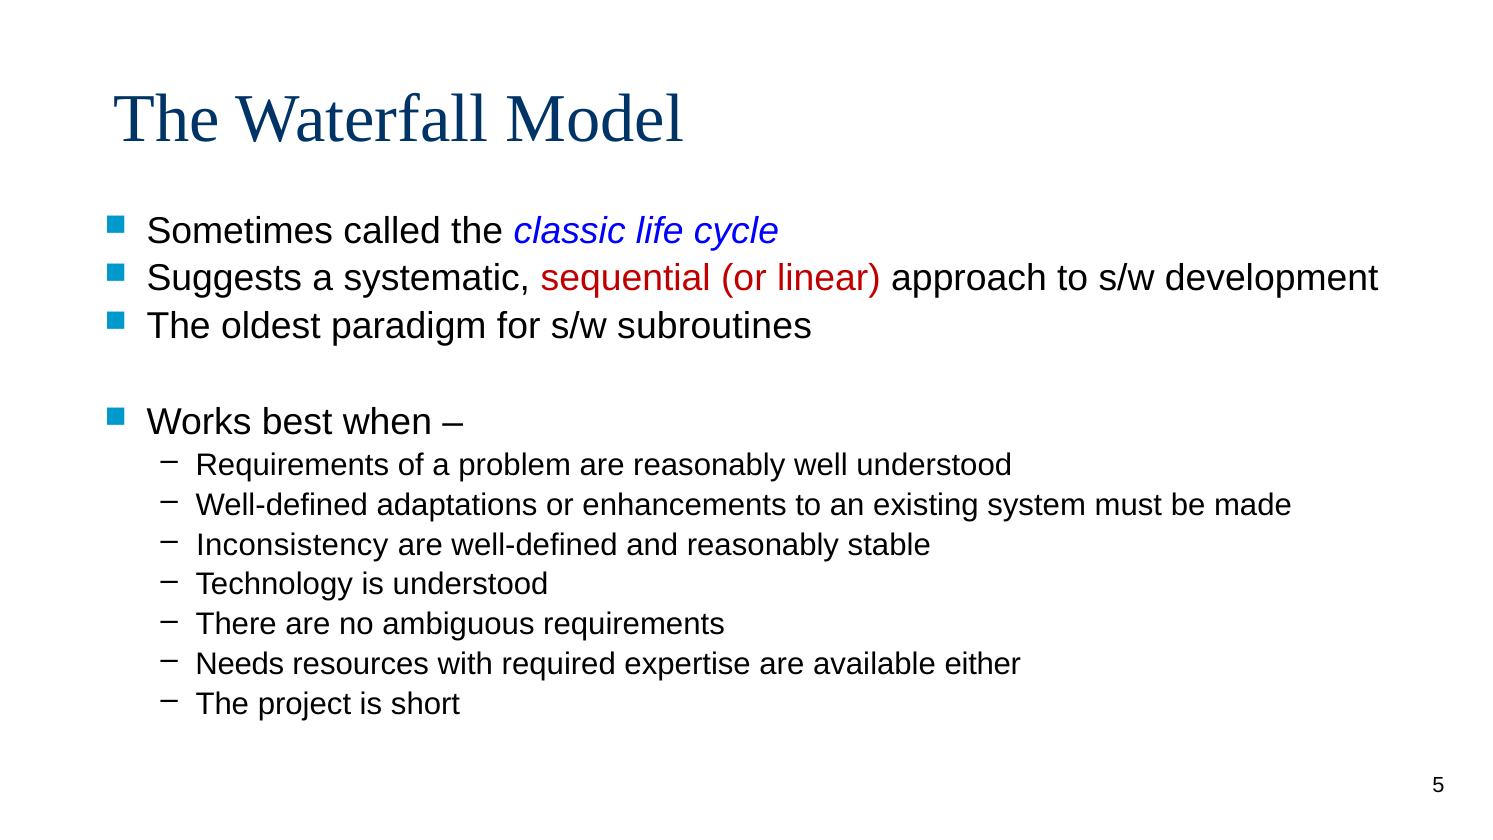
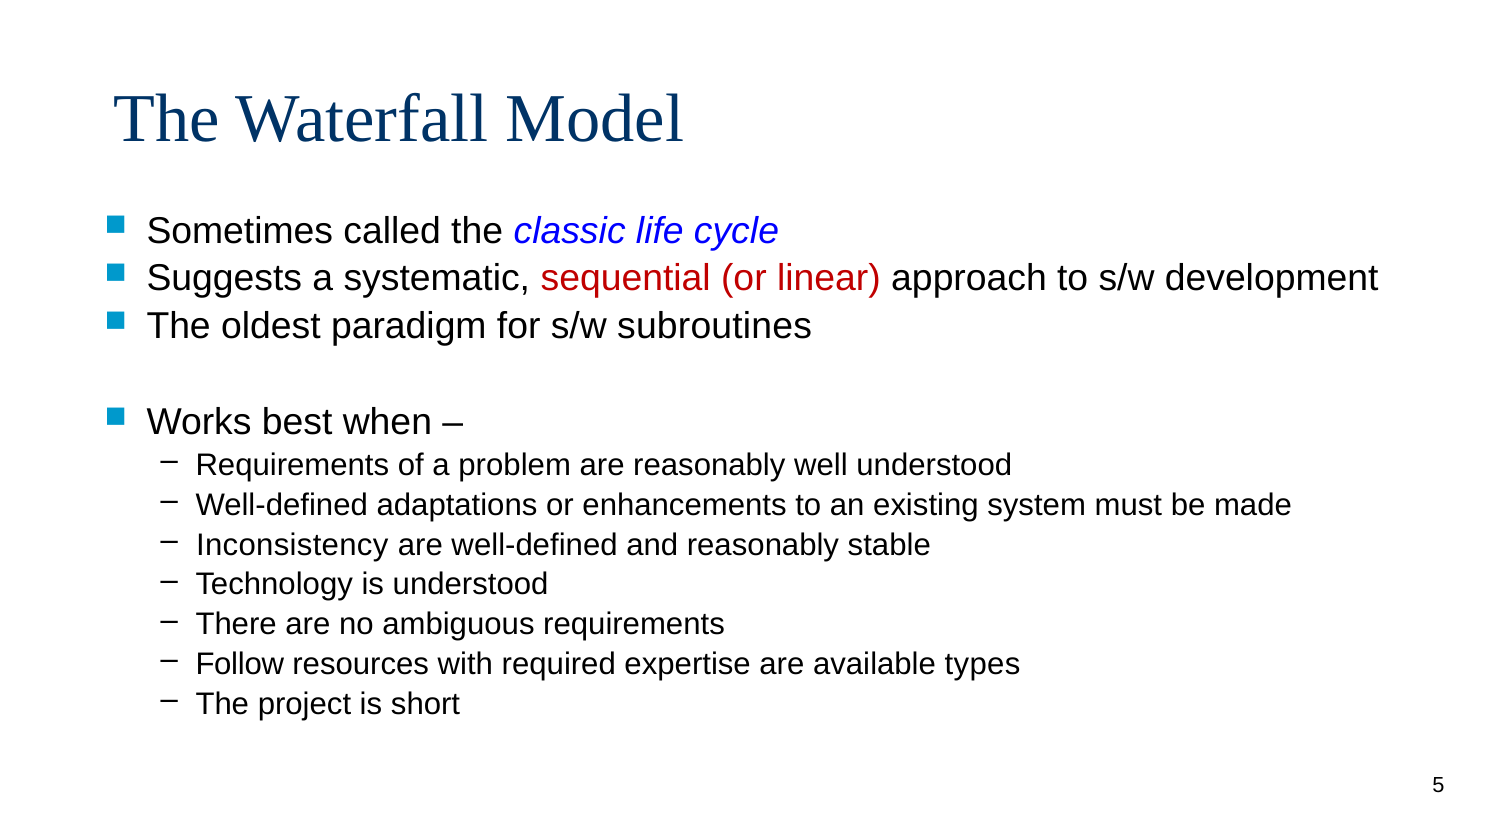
Needs: Needs -> Follow (240, 664)
either: either -> types (983, 664)
